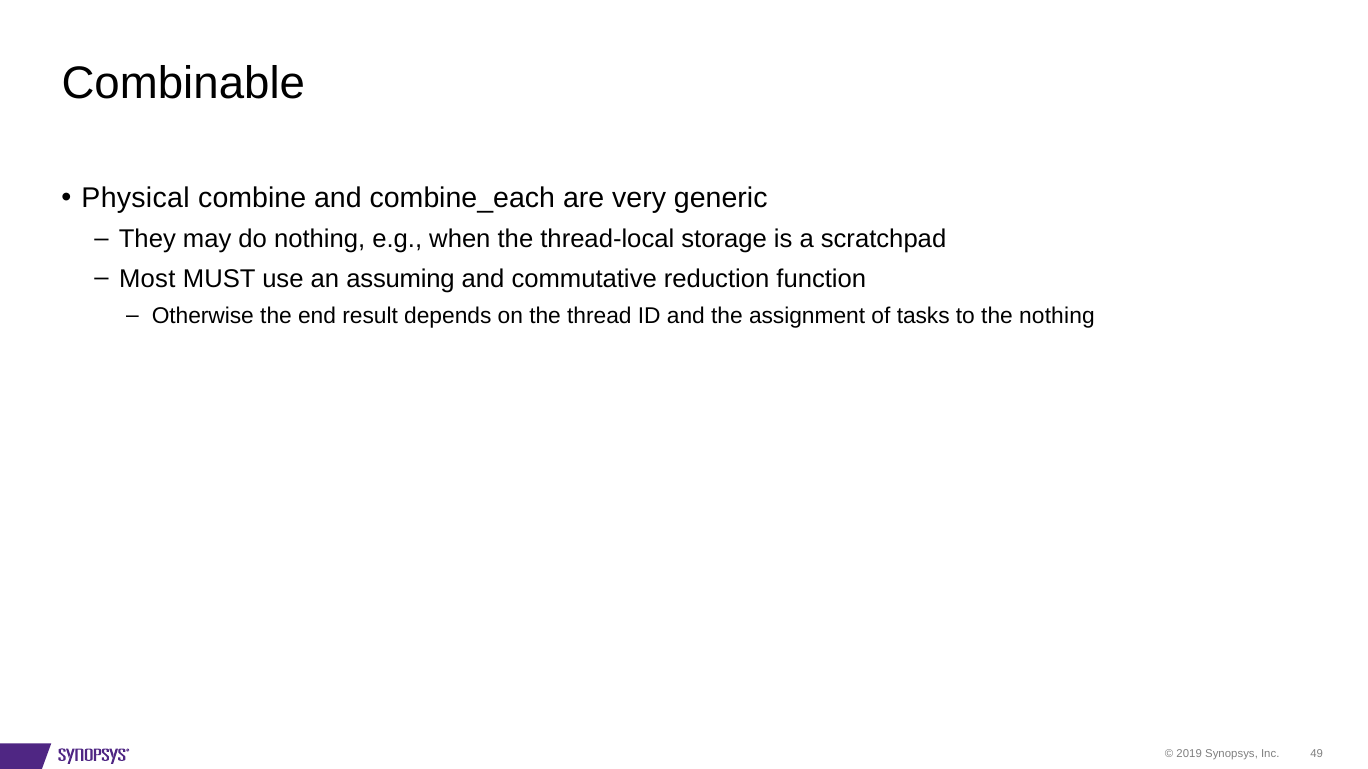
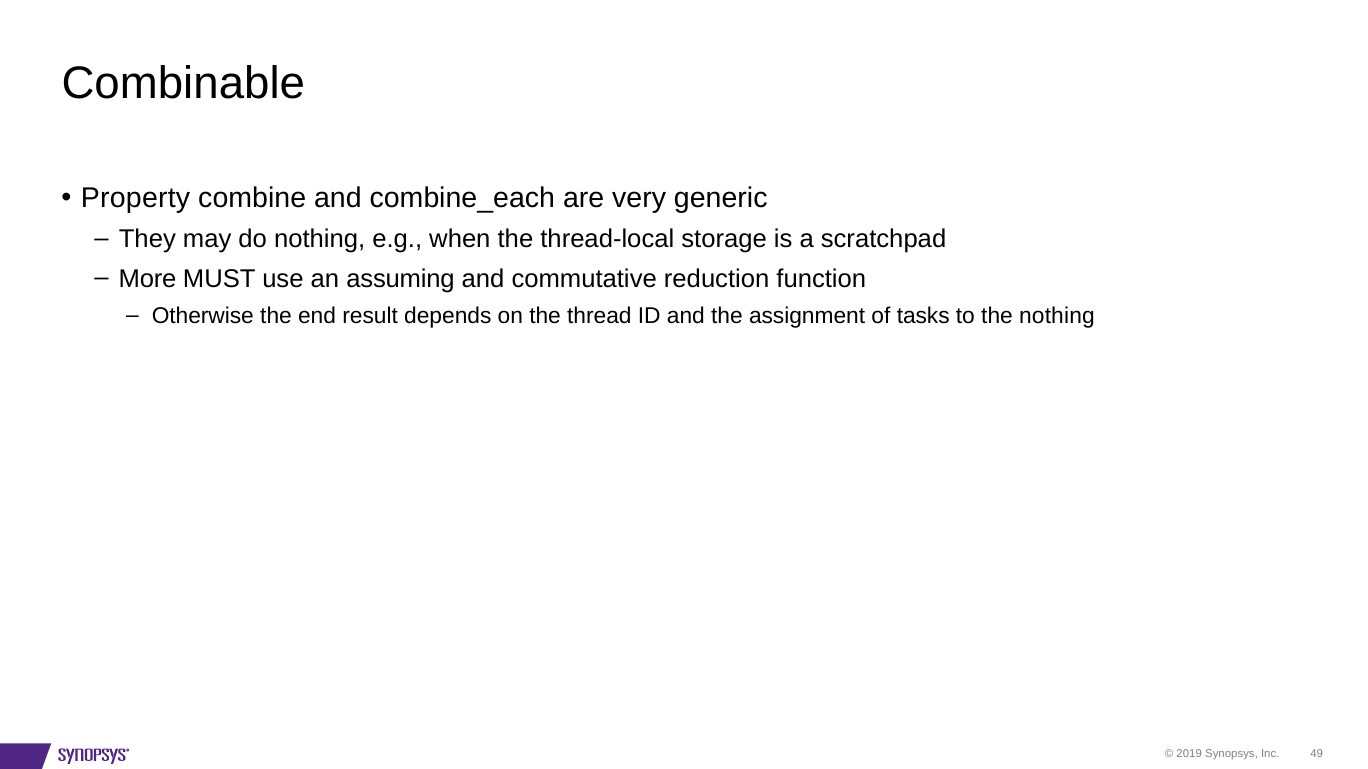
Physical: Physical -> Property (136, 199)
Most: Most -> More (148, 279)
